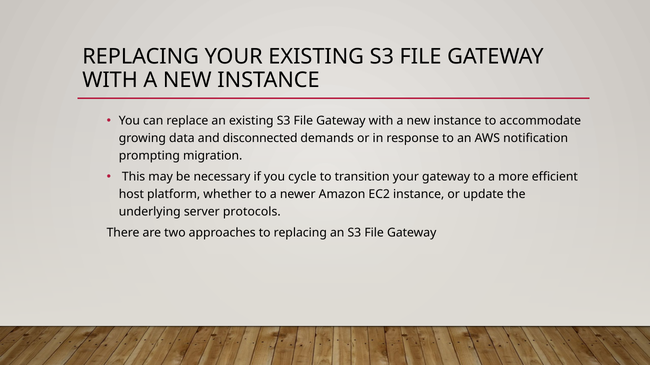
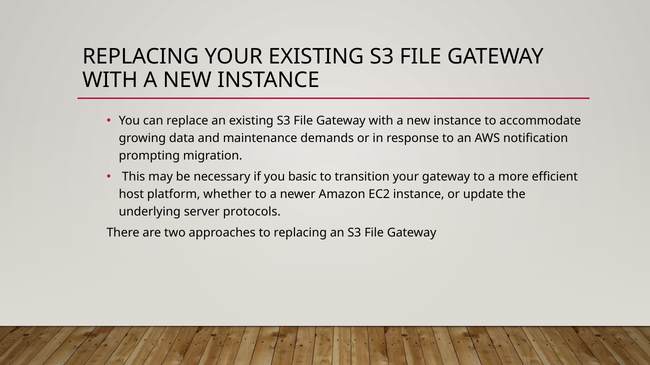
disconnected: disconnected -> maintenance (260, 139)
cycle: cycle -> basic (302, 177)
